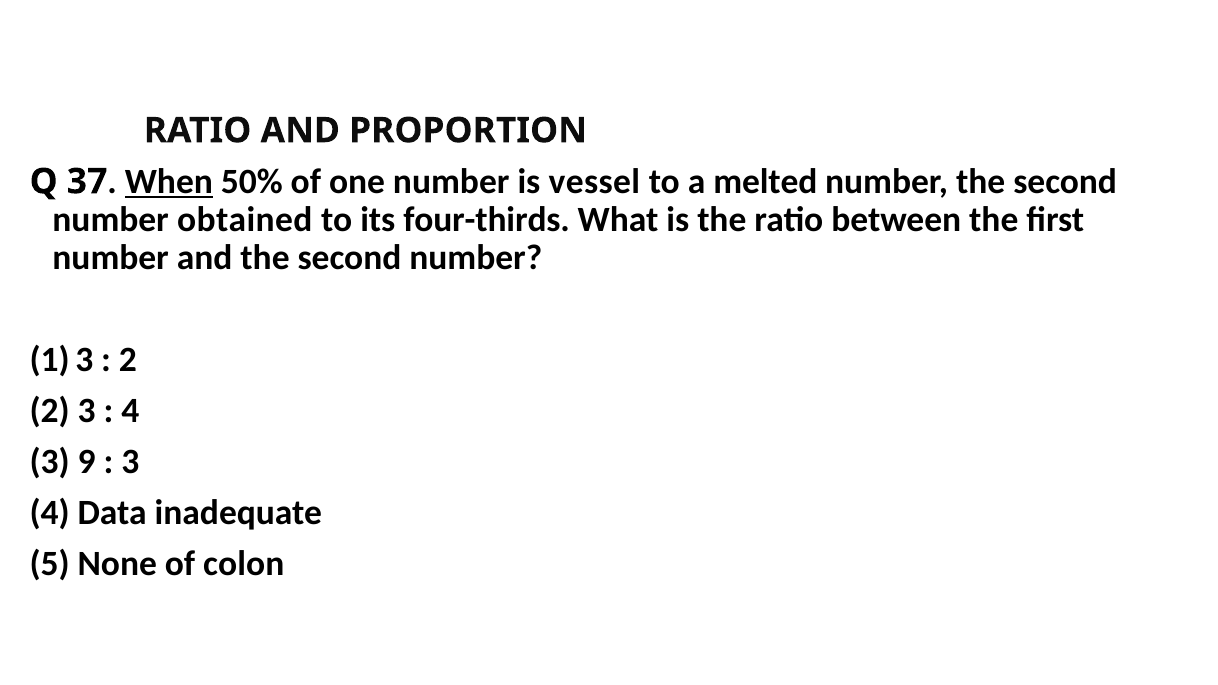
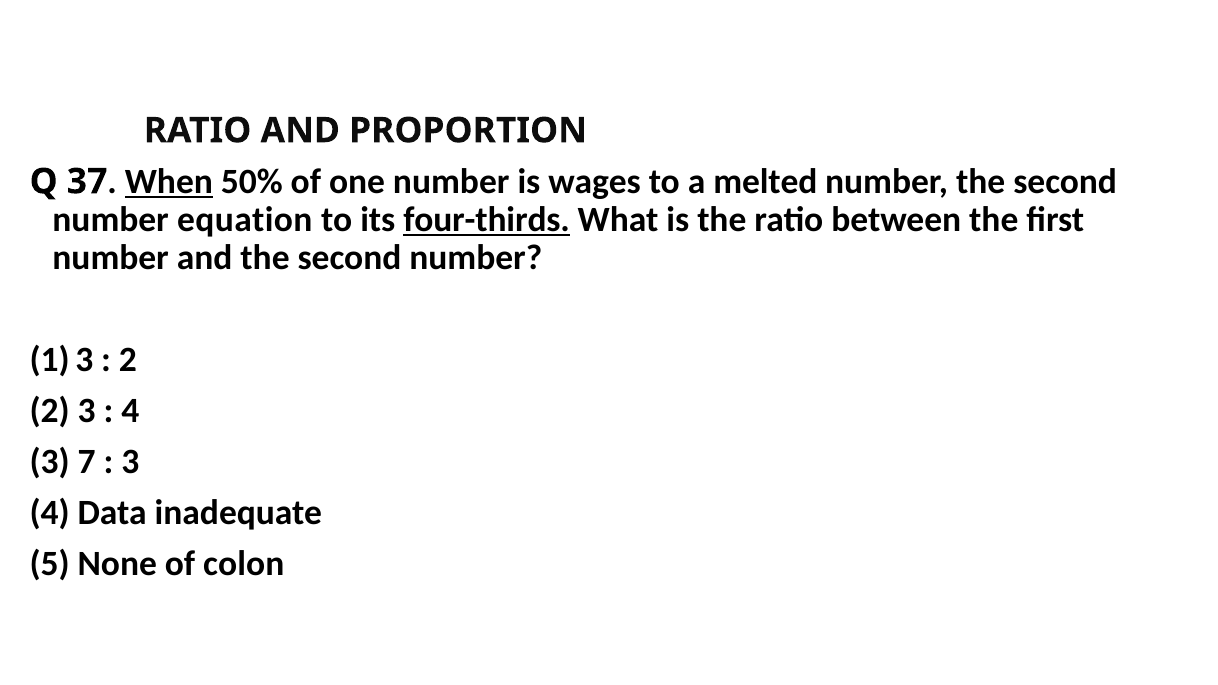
vessel: vessel -> wages (595, 182)
obtained: obtained -> equation (245, 220)
four-thirds underline: none -> present (487, 220)
9: 9 -> 7 (87, 462)
